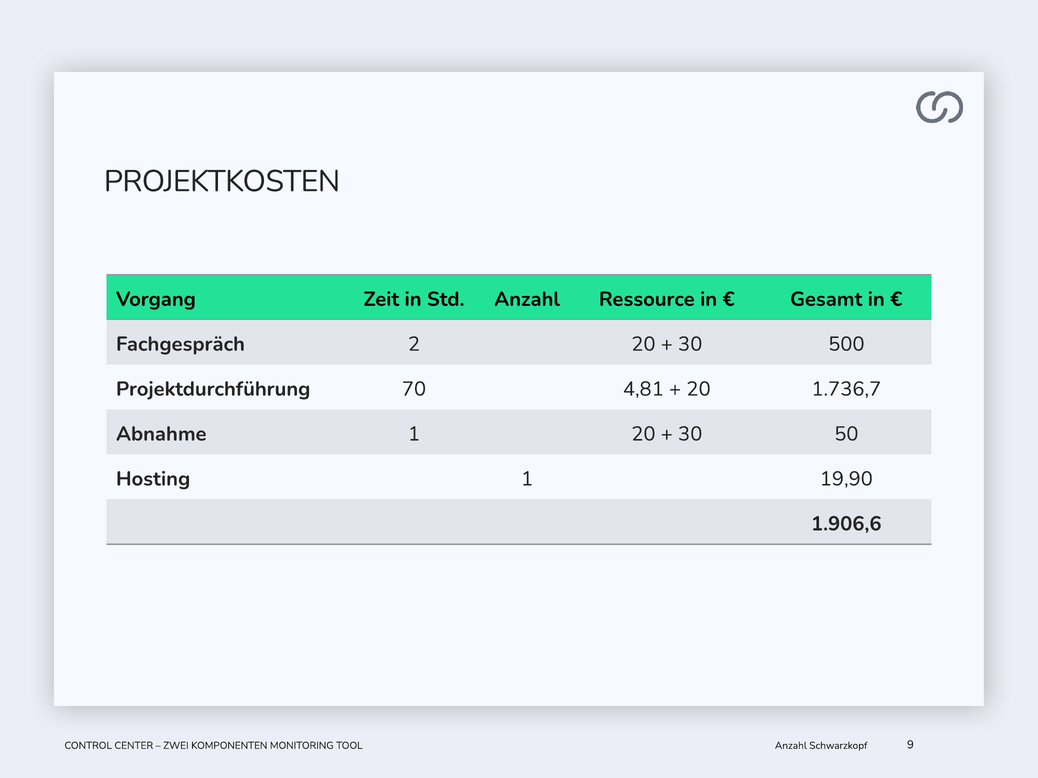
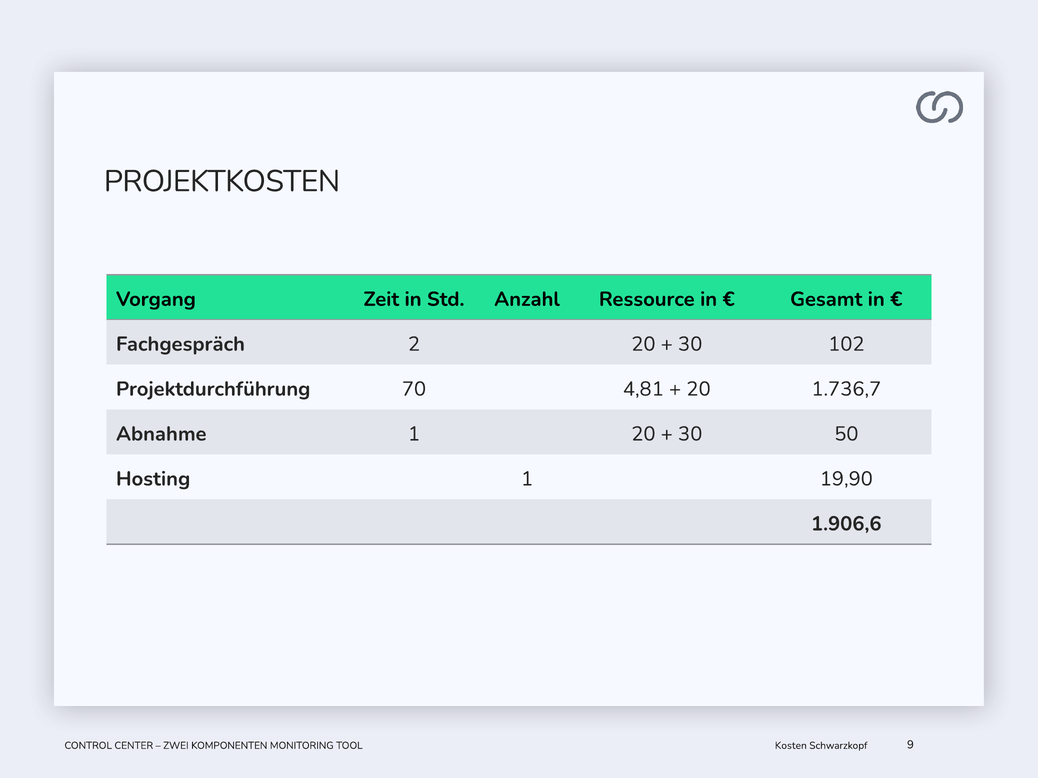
500: 500 -> 102 (846, 344)
Anzahl: Anzahl -> Kosten (791, 746)
